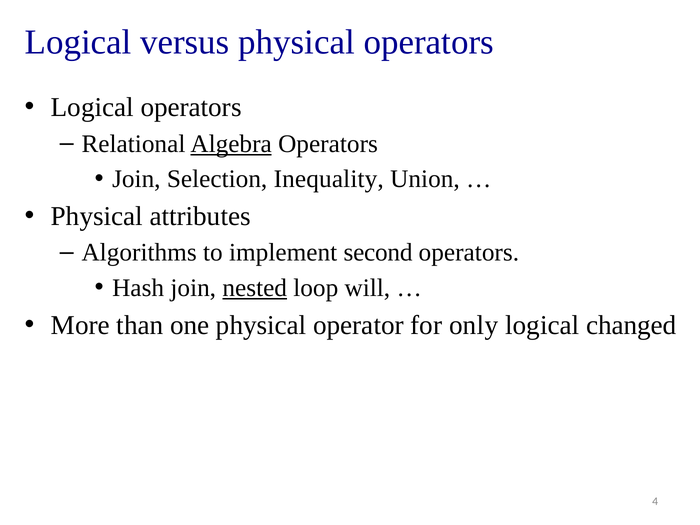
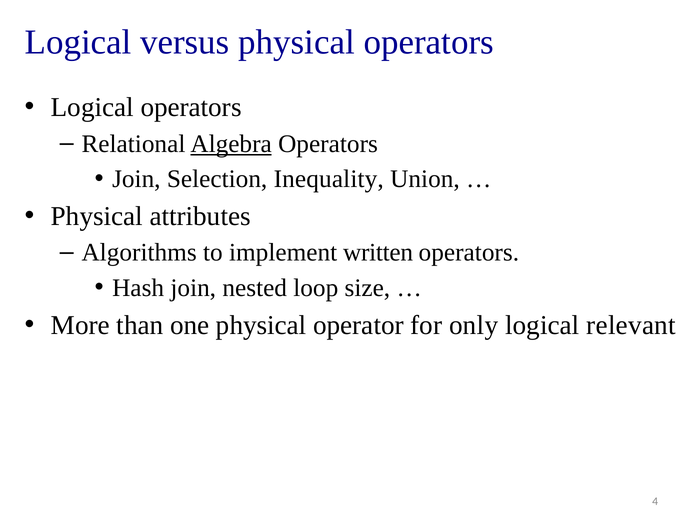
second: second -> written (378, 253)
nested underline: present -> none (255, 288)
will: will -> size (367, 288)
changed: changed -> relevant (631, 325)
